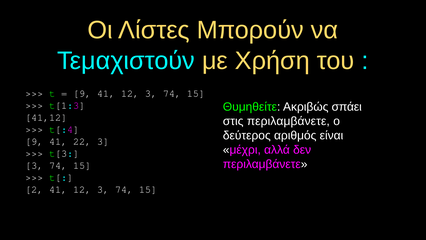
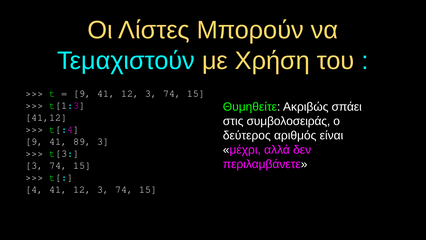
στις περιλαμβάνετε: περιλαμβάνετε -> συμβολοσειράς (288, 121)
22: 22 -> 89 (82, 141)
2: 2 -> 4 (34, 189)
